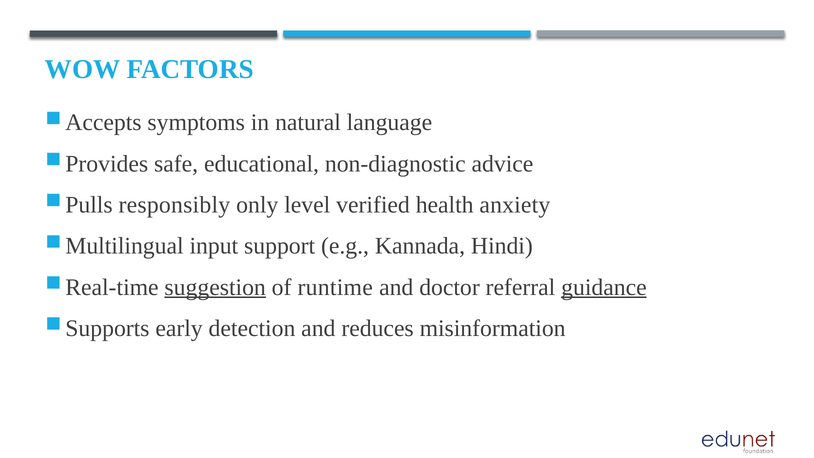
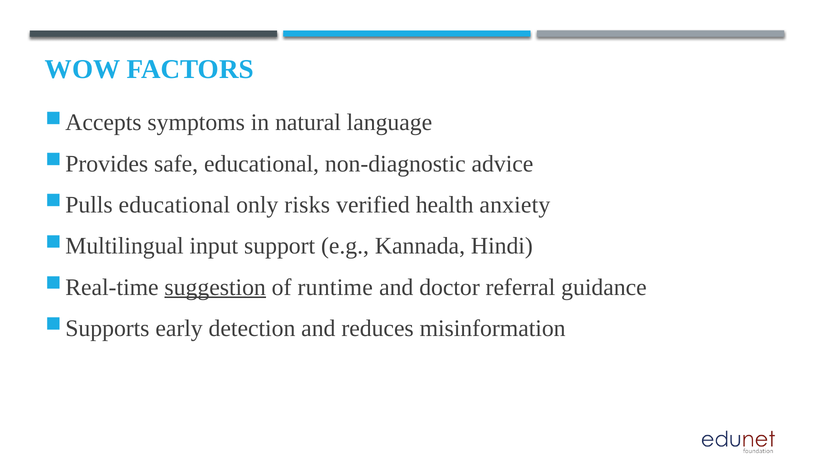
responsibly: responsibly -> educational (174, 205)
level: level -> risks (307, 205)
guidance underline: present -> none (604, 287)
